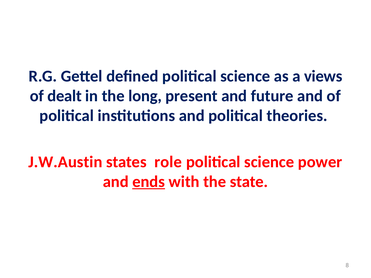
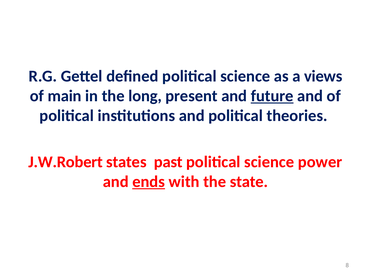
dealt: dealt -> main (65, 96)
future underline: none -> present (272, 96)
J.W.Austin: J.W.Austin -> J.W.Robert (66, 162)
role: role -> past (168, 162)
